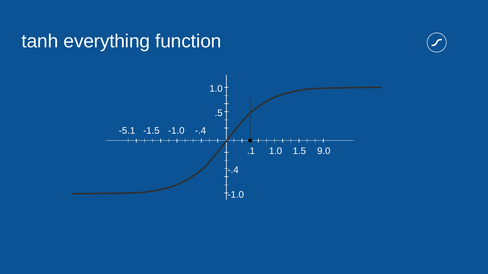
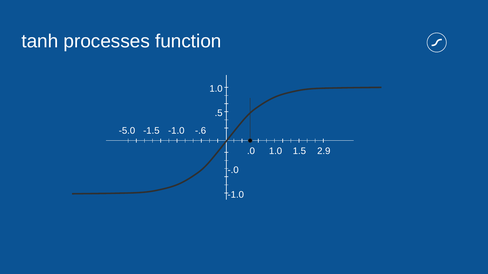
everything: everything -> processes (107, 41)
-5.1: -5.1 -> -5.0 (127, 131)
-.4: -.4 -> -.6 (201, 131)
.1: .1 -> .0 (251, 151)
9.0: 9.0 -> 2.9 (324, 151)
-.4: -.4 -> -.0 (233, 171)
